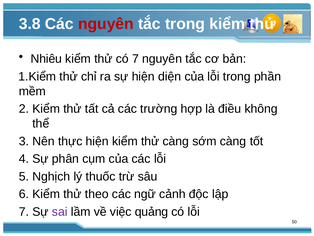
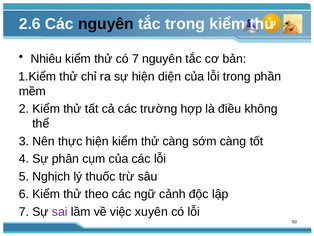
3.8: 3.8 -> 2.6 (30, 24)
nguyên colour: red -> black (106, 24)
quảng: quảng -> xuyên (151, 211)
